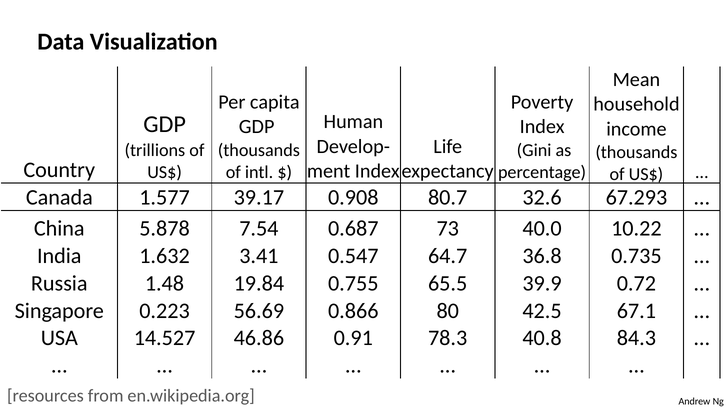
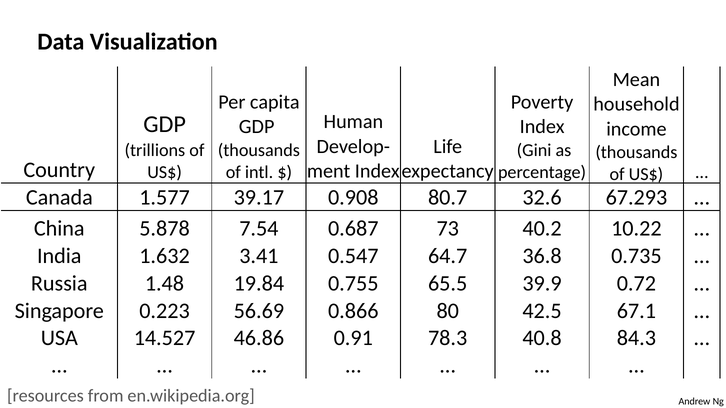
40.0: 40.0 -> 40.2 (542, 229)
